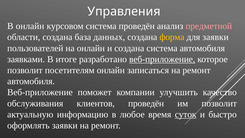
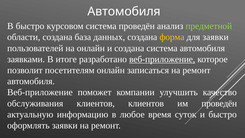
Управления: Управления -> Автомобиля (124, 11)
В онлайн: онлайн -> быстро (30, 26)
предметной colour: pink -> light green (209, 26)
клиентов проведён: проведён -> клиентов (146, 103)
им позволит: позволит -> проведён (219, 103)
суток underline: present -> none (186, 114)
